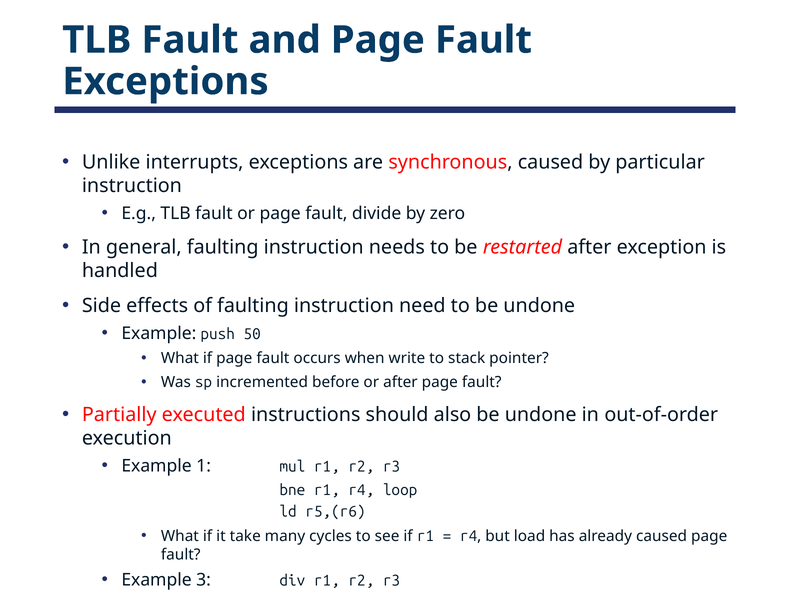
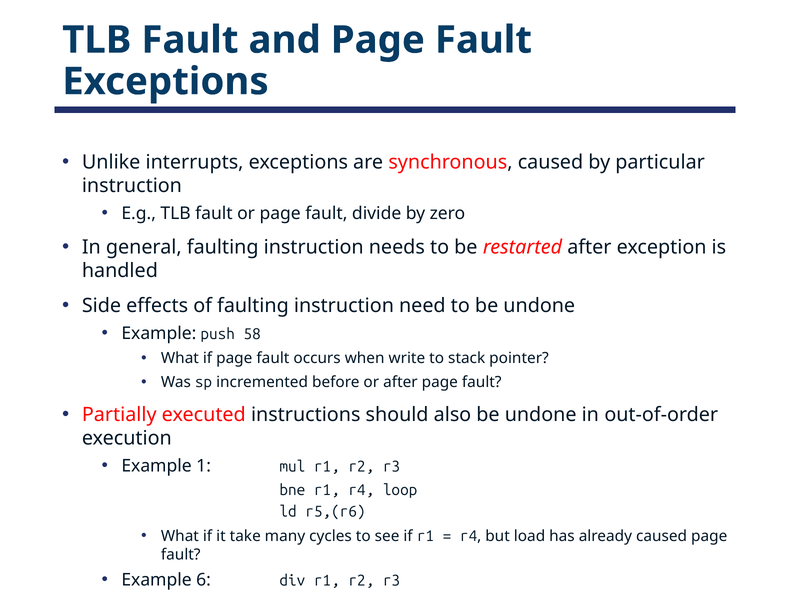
50: 50 -> 58 (252, 334)
3: 3 -> 6 (204, 579)
